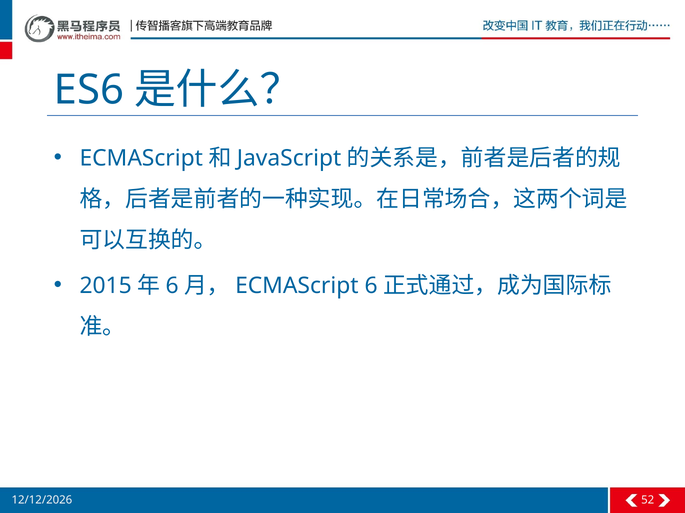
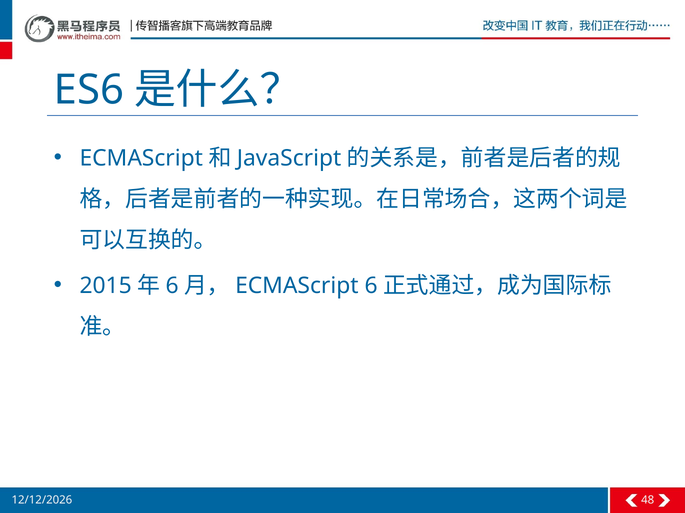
52: 52 -> 48 (648, 501)
